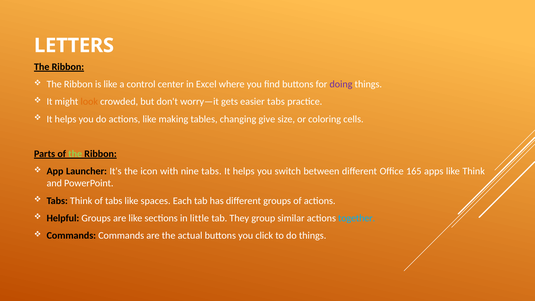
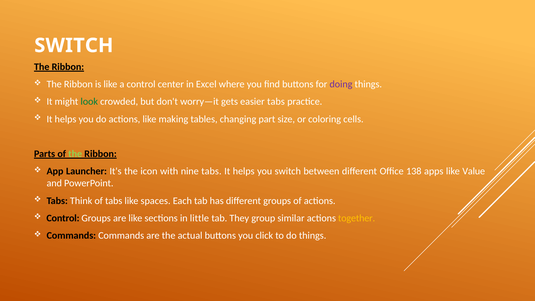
LETTERS: LETTERS -> SWITCH (74, 45)
look colour: orange -> green (89, 102)
give: give -> part (267, 119)
165: 165 -> 138 (414, 171)
like Think: Think -> Value (474, 171)
Helpful: Helpful -> Control (63, 218)
together colour: light blue -> yellow (357, 218)
